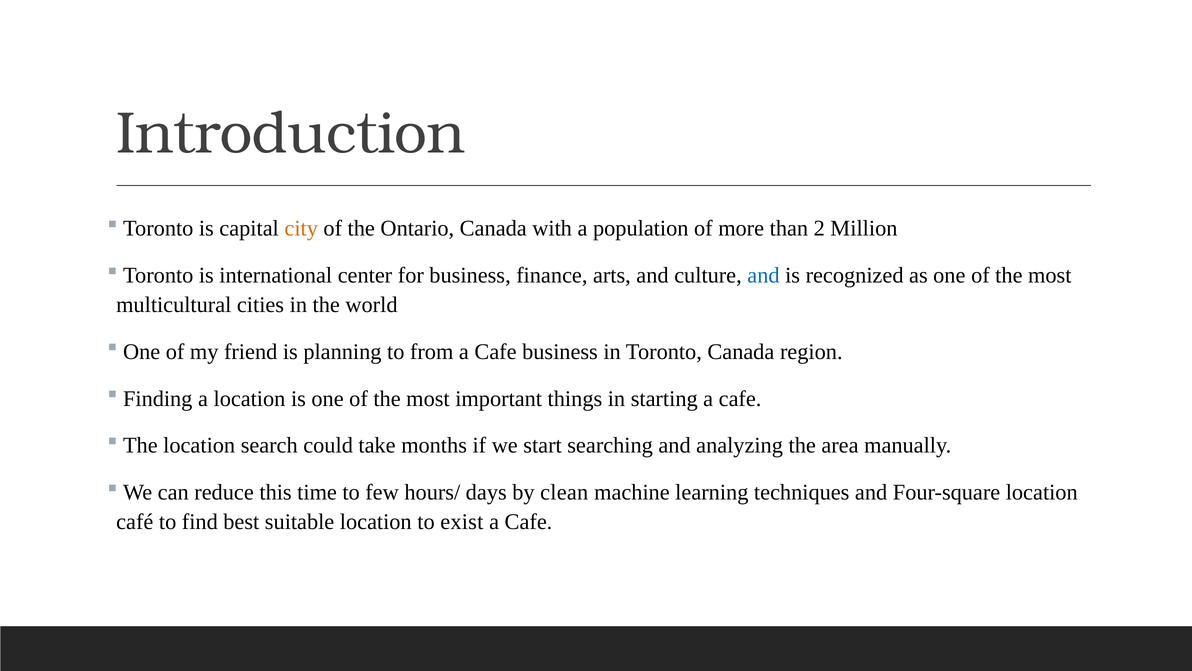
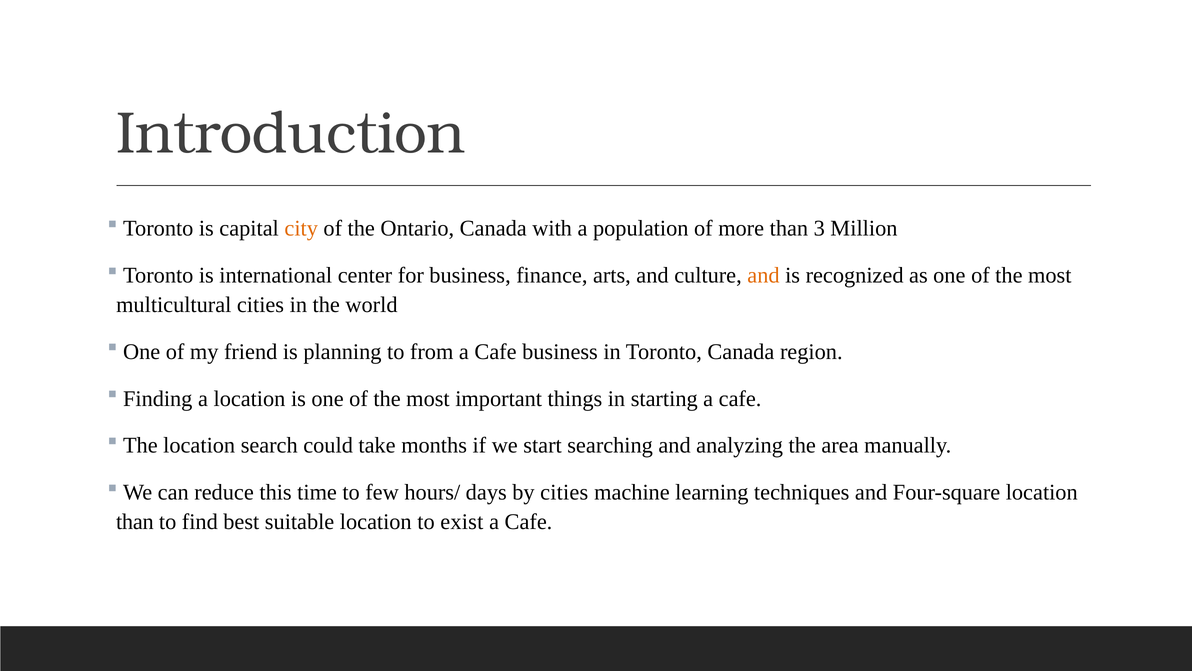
2: 2 -> 3 (819, 228)
and colour: blue -> orange (763, 275)
by clean: clean -> cities (564, 492)
café: café -> than (135, 522)
